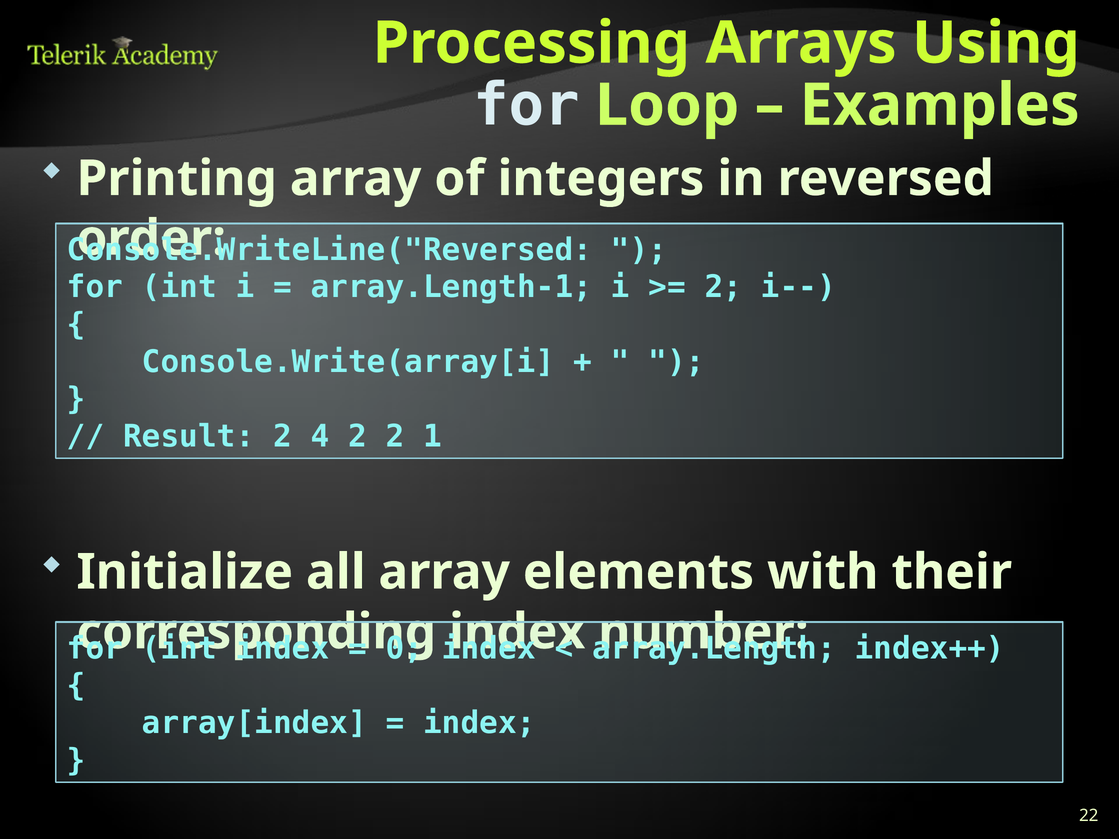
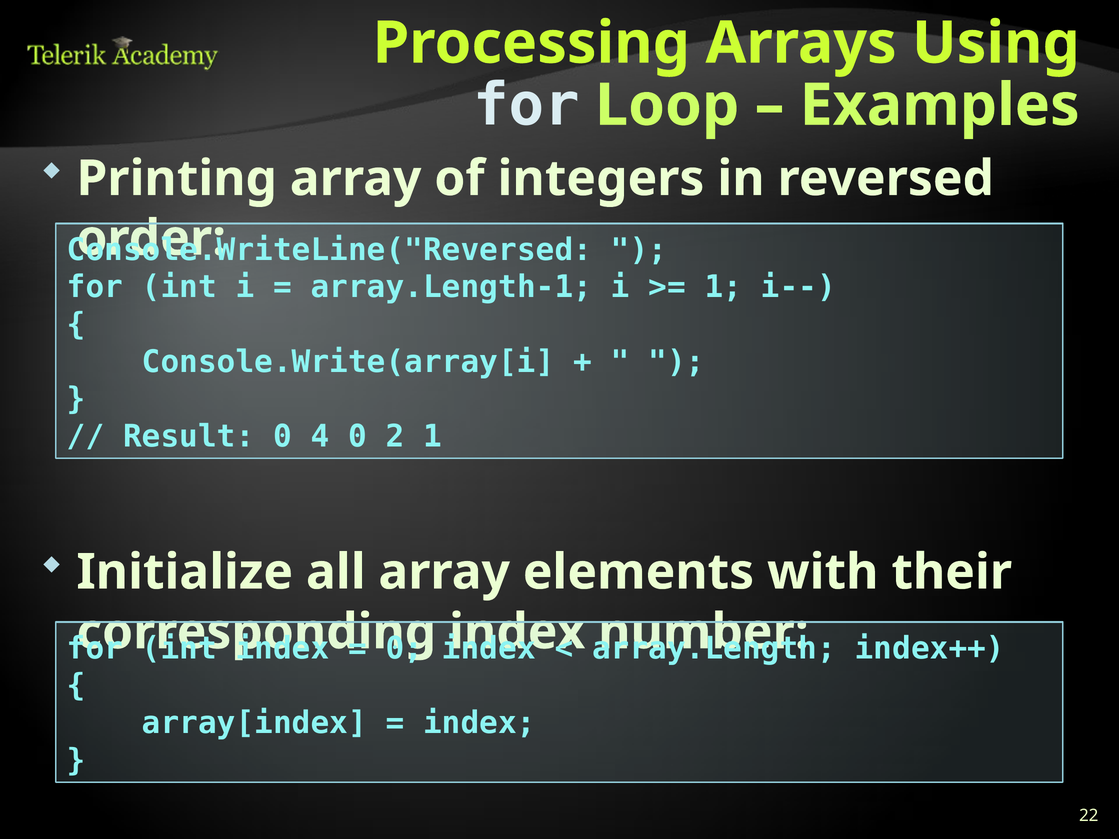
2: 2 -> 1 (723, 287)
Result 2: 2 -> 0 (282, 436)
4 2: 2 -> 0 (358, 436)
